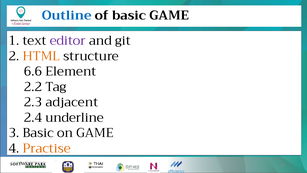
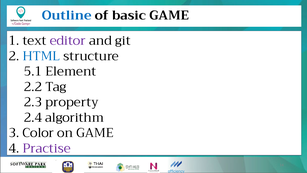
HTML colour: orange -> blue (41, 56)
6.6: 6.6 -> 5.1 (33, 71)
adjacent: adjacent -> property (72, 102)
underline: underline -> algorithm (75, 117)
3 Basic: Basic -> Color (38, 133)
Practise colour: orange -> purple (47, 148)
